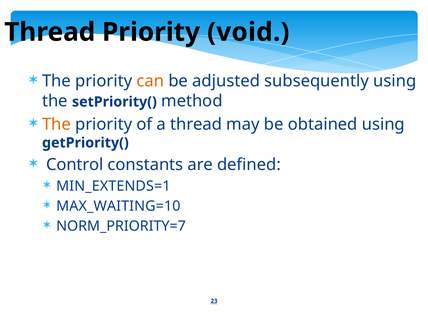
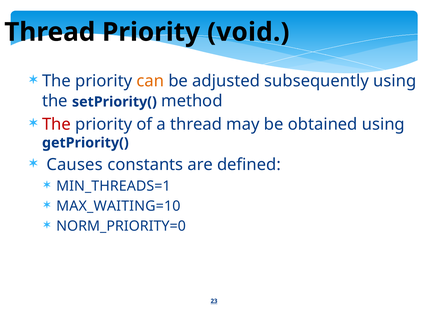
The colour: orange -> red (56, 124)
Control: Control -> Causes (75, 165)
MIN_EXTENDS=1: MIN_EXTENDS=1 -> MIN_THREADS=1 (113, 186)
NORM_PRIORITY=7: NORM_PRIORITY=7 -> NORM_PRIORITY=0 (121, 226)
